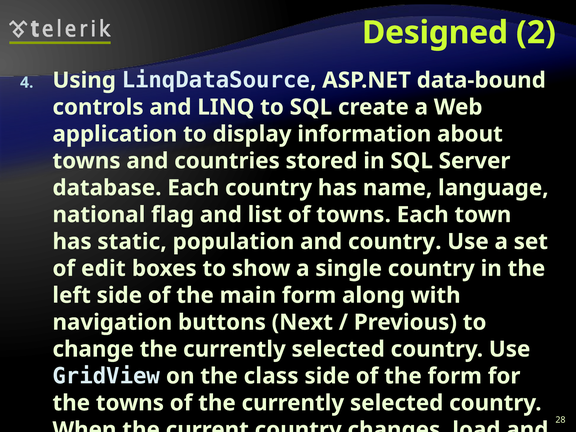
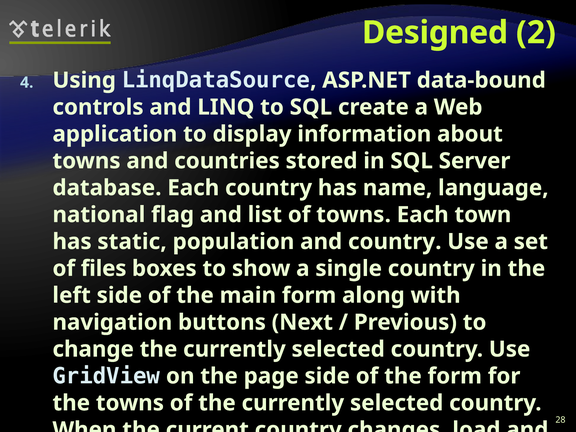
edit: edit -> files (104, 269)
class: class -> page (271, 376)
